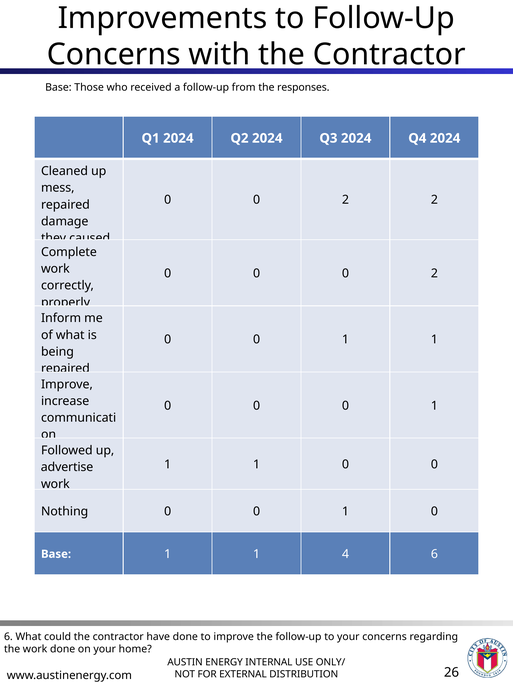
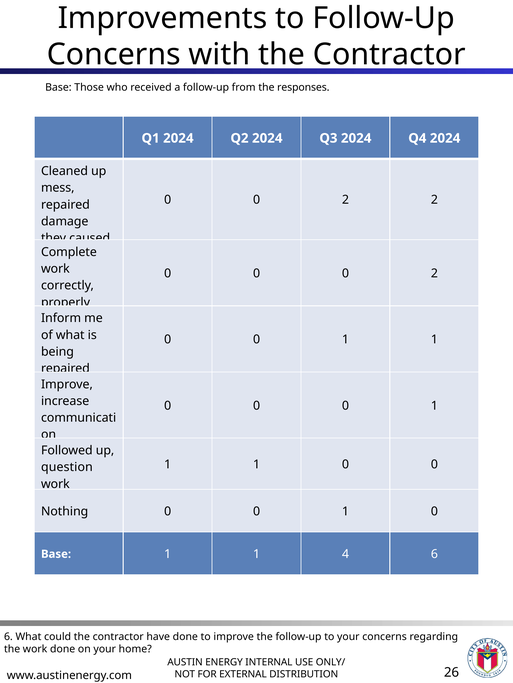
advertise: advertise -> question (67, 468)
